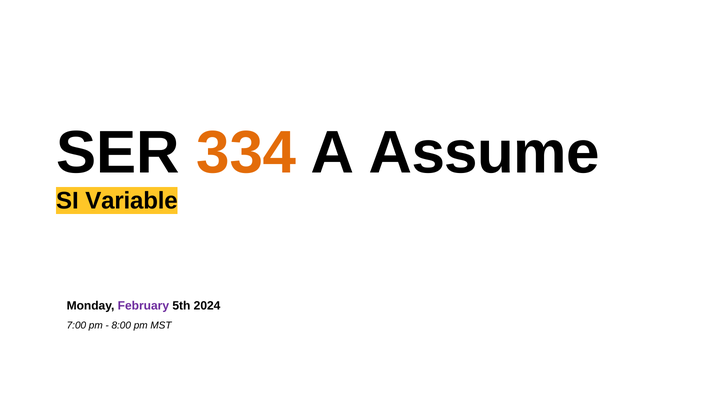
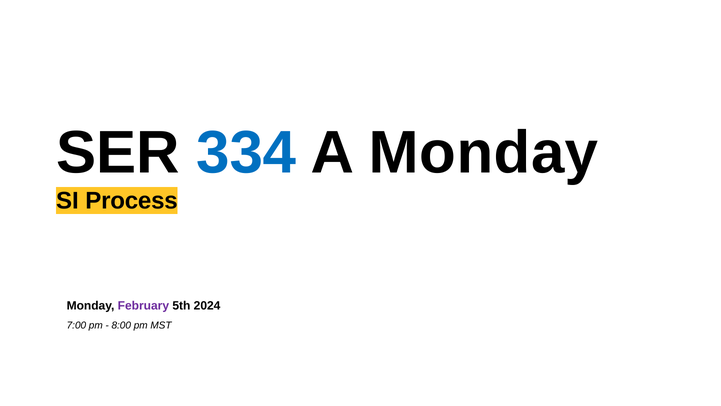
334 colour: orange -> blue (246, 153)
A Assume: Assume -> Monday (484, 153)
Variable: Variable -> Process (132, 201)
